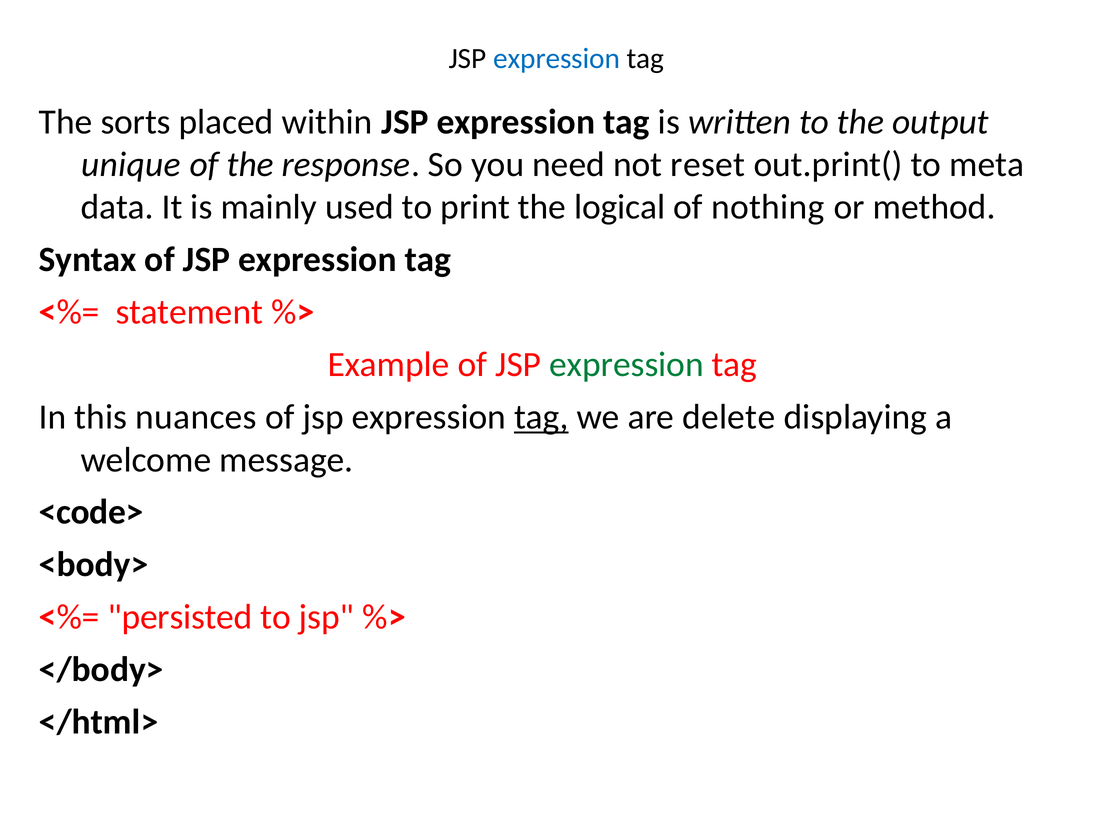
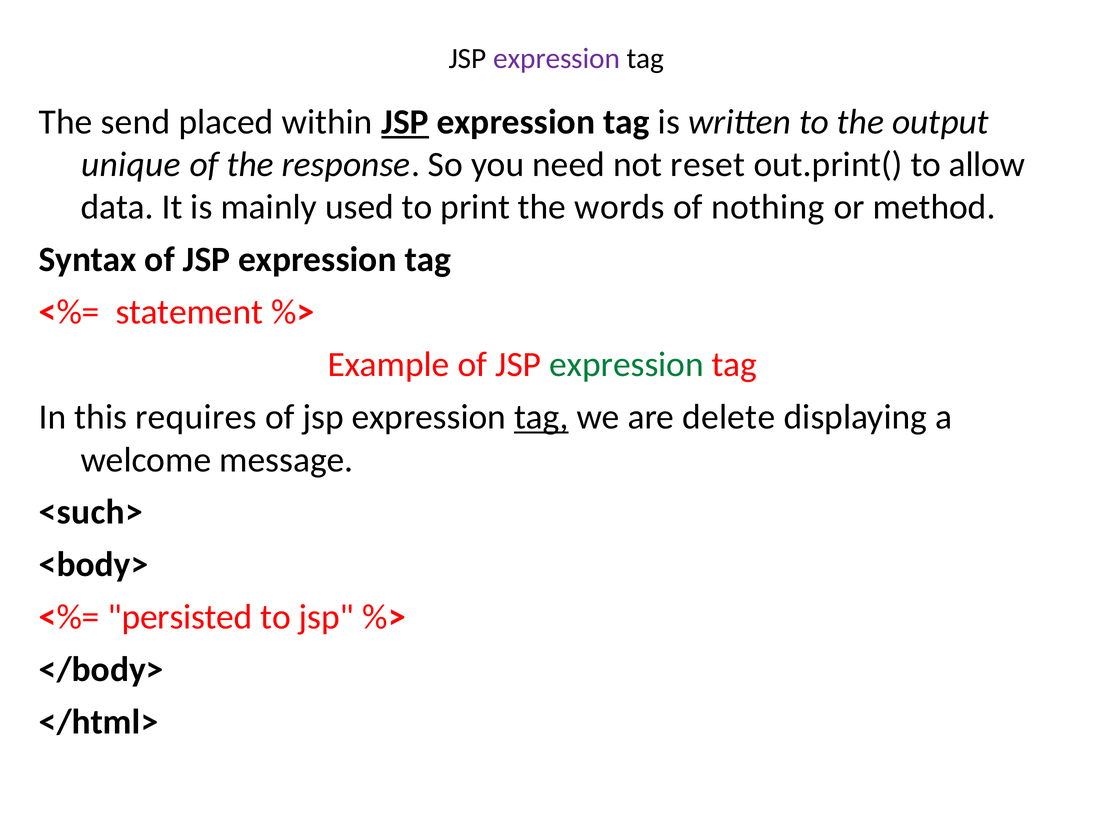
expression colour: blue -> purple (557, 59)
sorts: sorts -> send (135, 122)
JSP underline: none -> present (405, 122)
meta: meta -> allow (987, 165)
logical: logical -> words (620, 207)
nuances: nuances -> requires (196, 418)
<code>: <code> -> <such> (91, 513)
